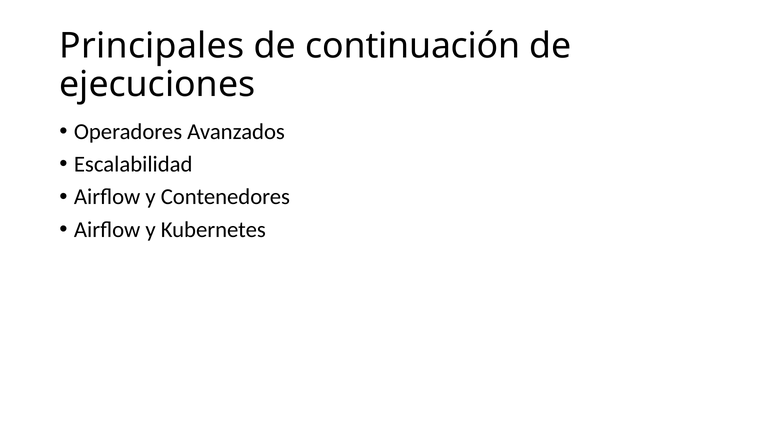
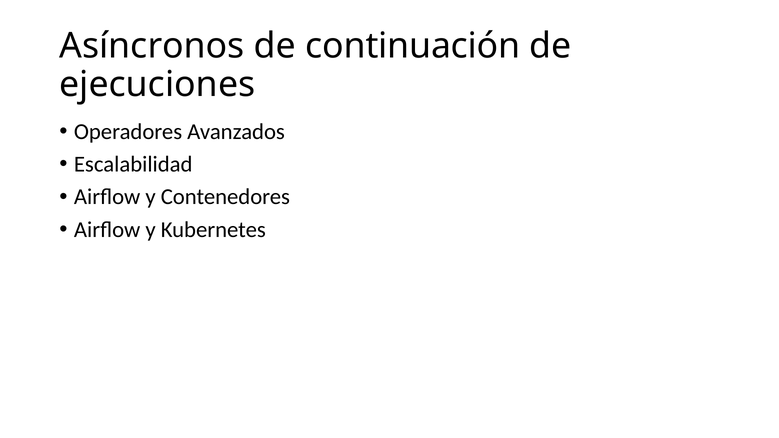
Principales: Principales -> Asíncronos (152, 46)
